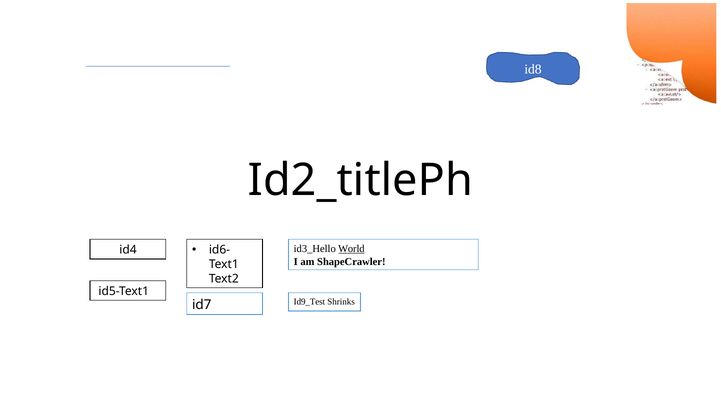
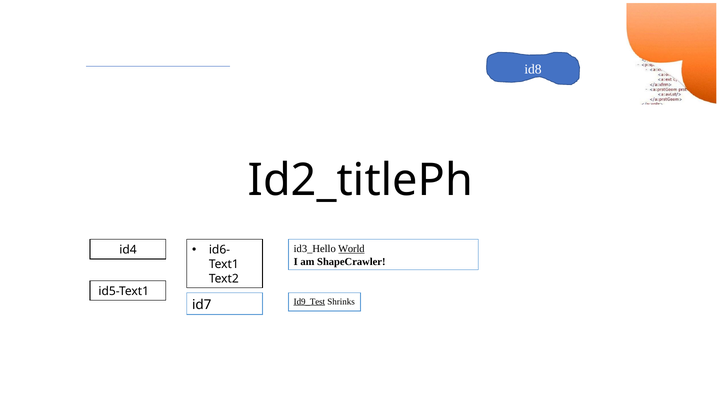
Id9_Test underline: none -> present (309, 301)
